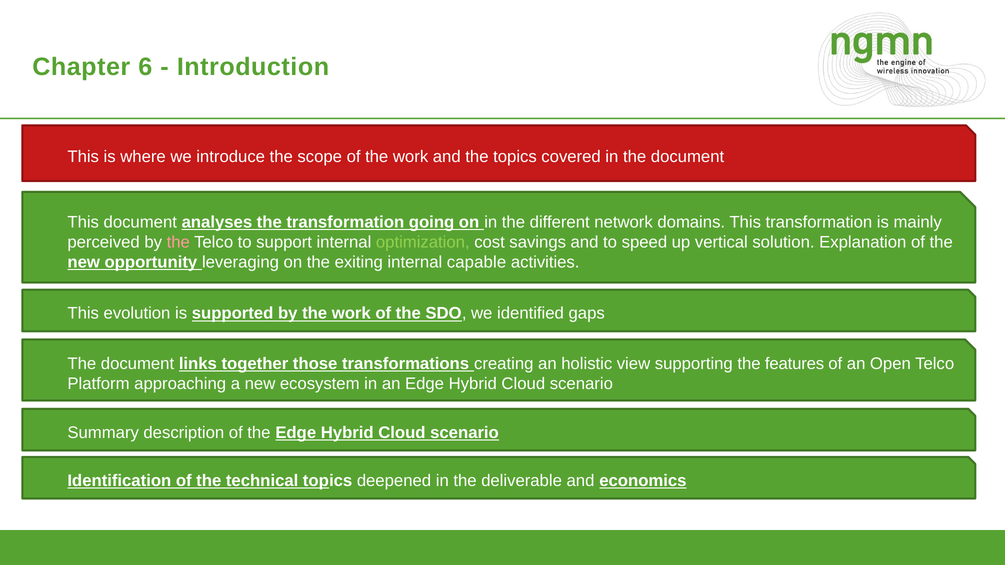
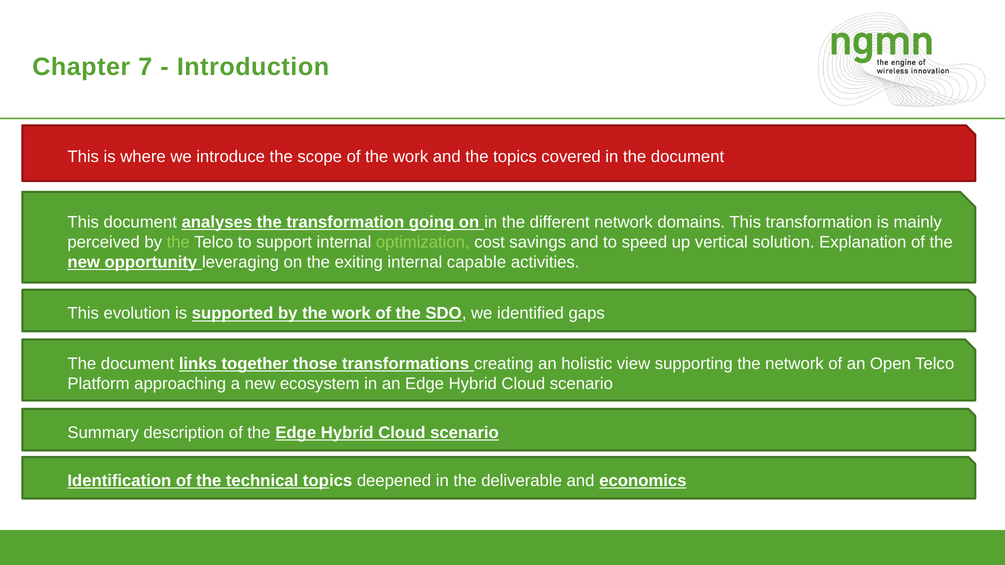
6: 6 -> 7 (145, 67)
the colour: pink -> light green (178, 242)
the features: features -> network (794, 364)
